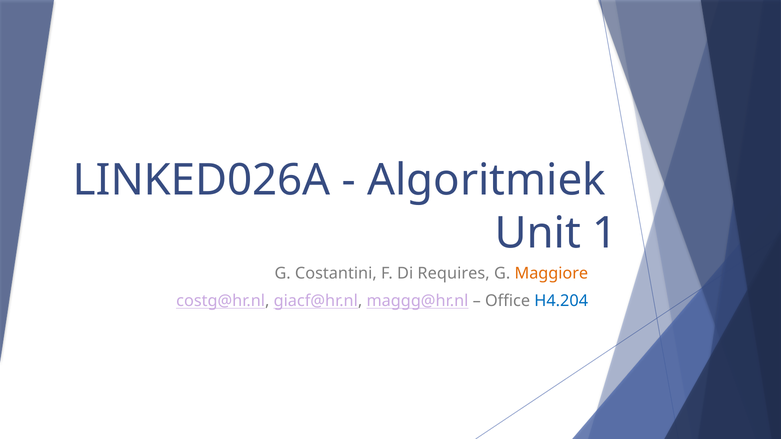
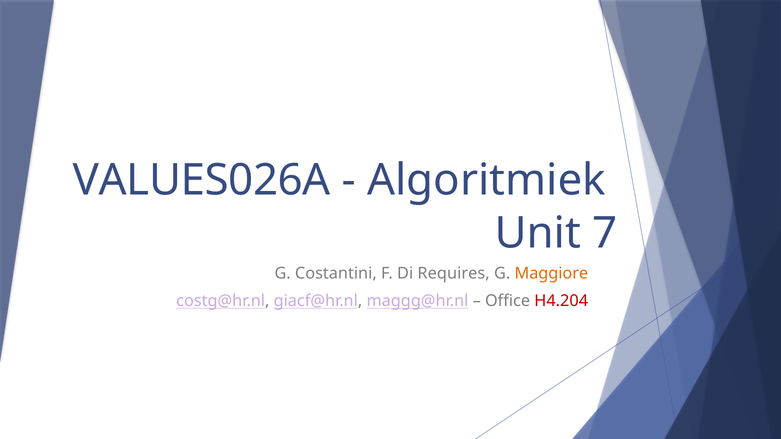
LINKED026A: LINKED026A -> VALUES026A (202, 181)
1: 1 -> 7 (605, 233)
H4.204 colour: blue -> red (561, 301)
